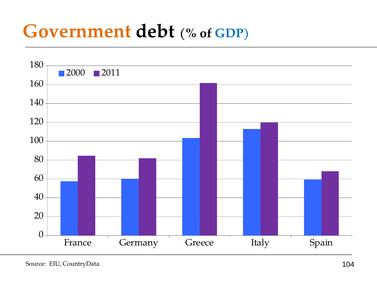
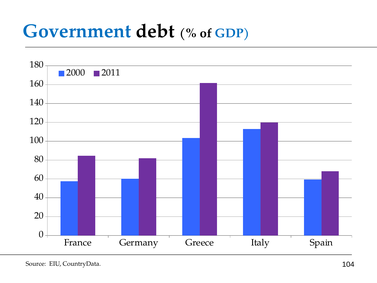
Government colour: orange -> blue (77, 31)
